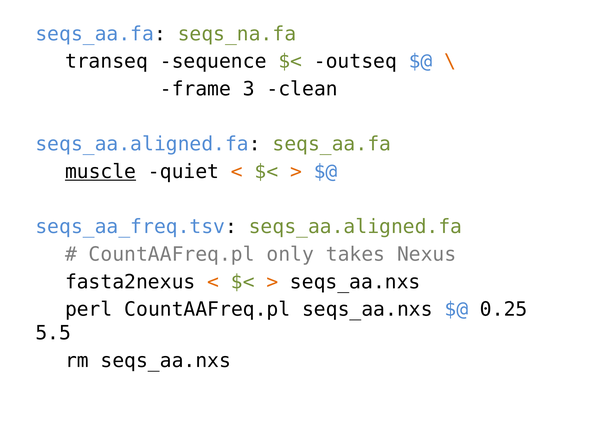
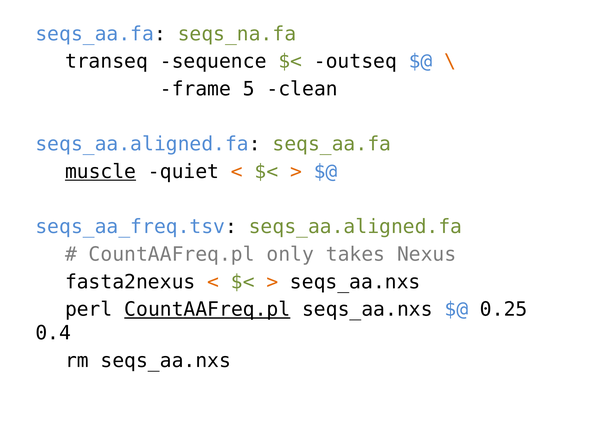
3: 3 -> 5 (249, 89)
CountAAFreq.pl underline: none -> present (207, 310)
5.5: 5.5 -> 0.4 (53, 333)
